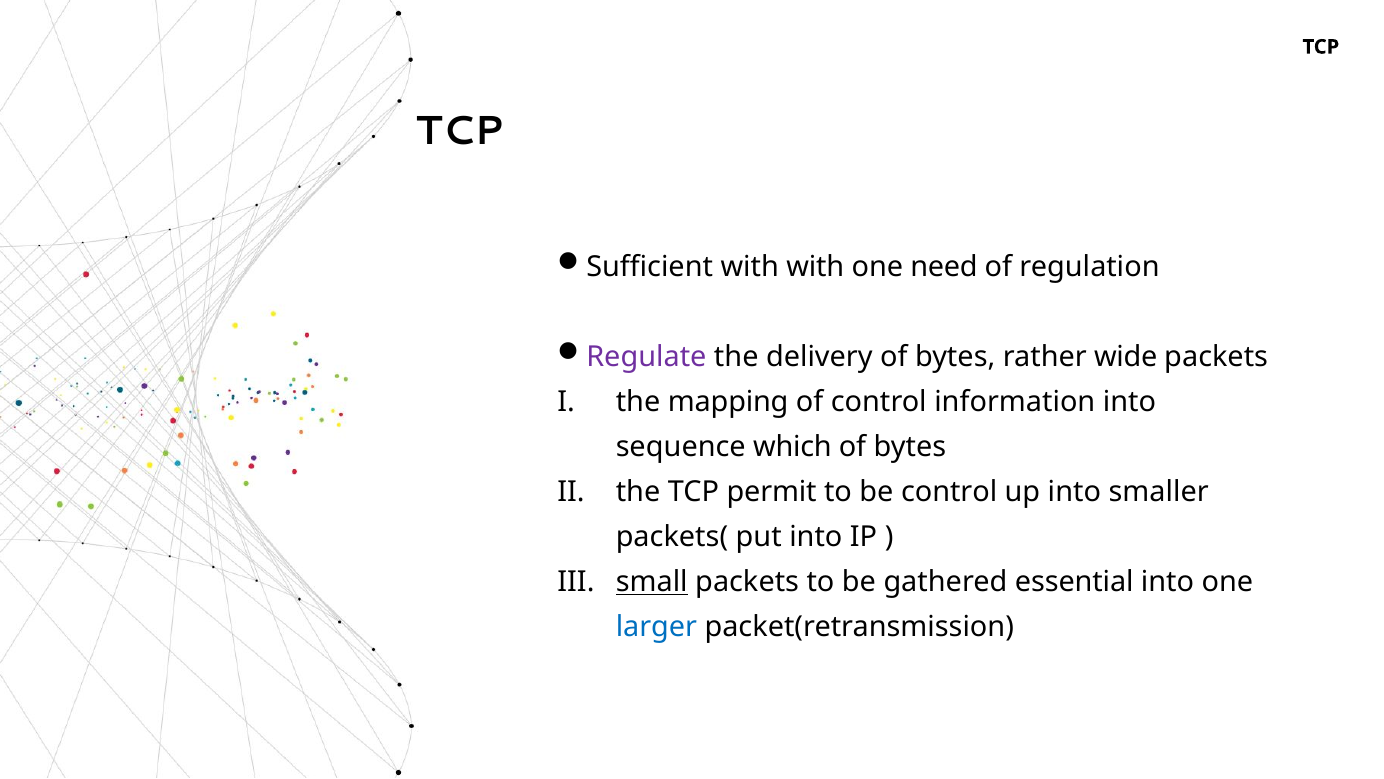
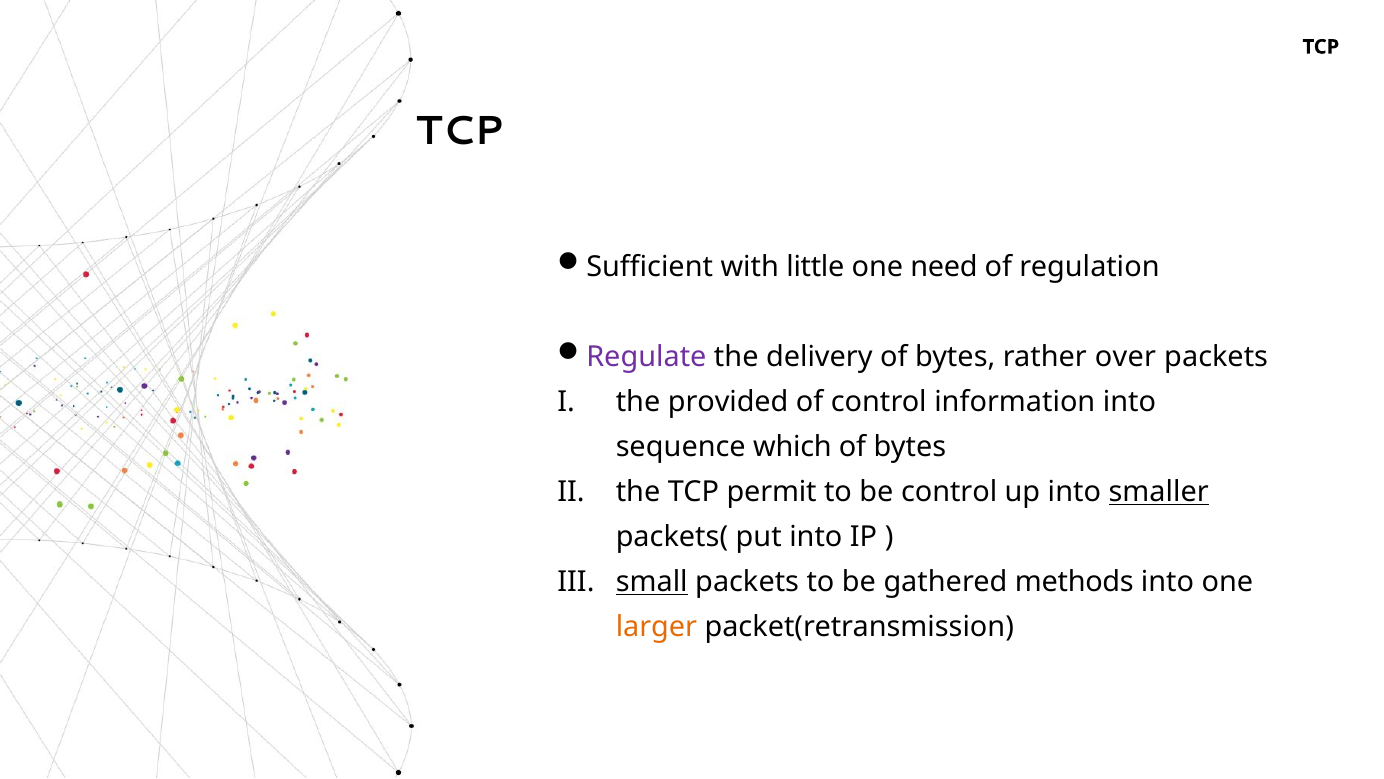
with with: with -> little (815, 267)
wide: wide -> over (1125, 357)
mapping: mapping -> provided (728, 402)
smaller underline: none -> present (1159, 492)
essential: essential -> methods (1074, 582)
larger colour: blue -> orange (656, 627)
